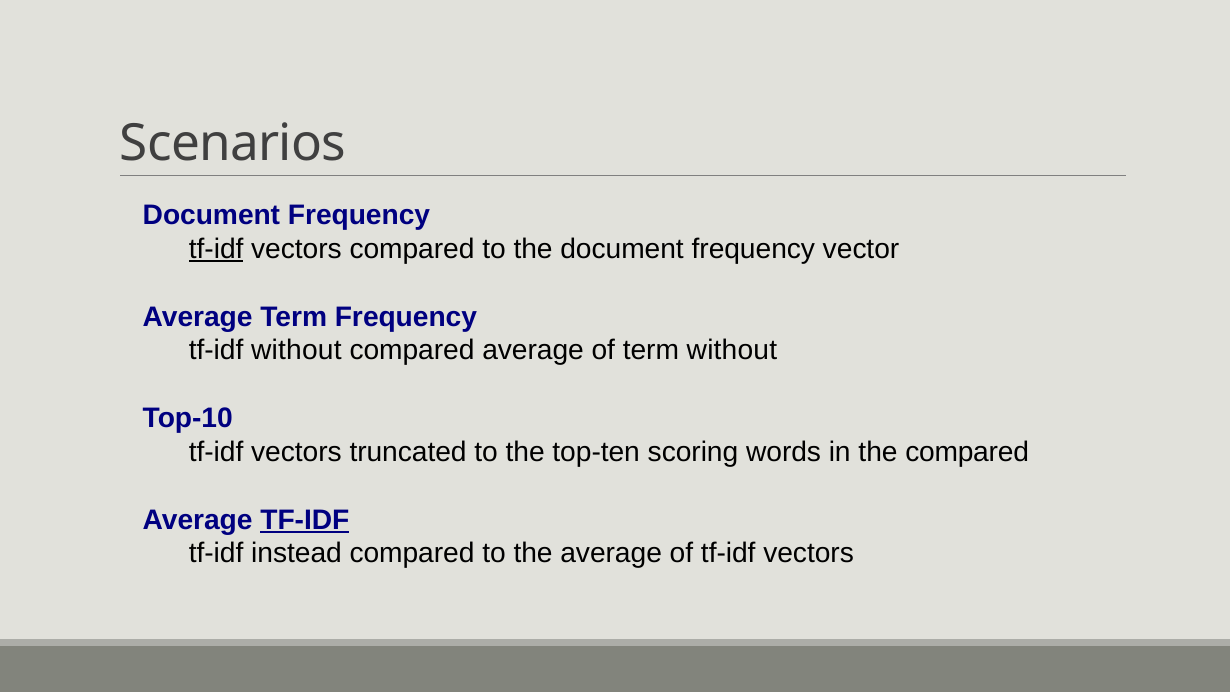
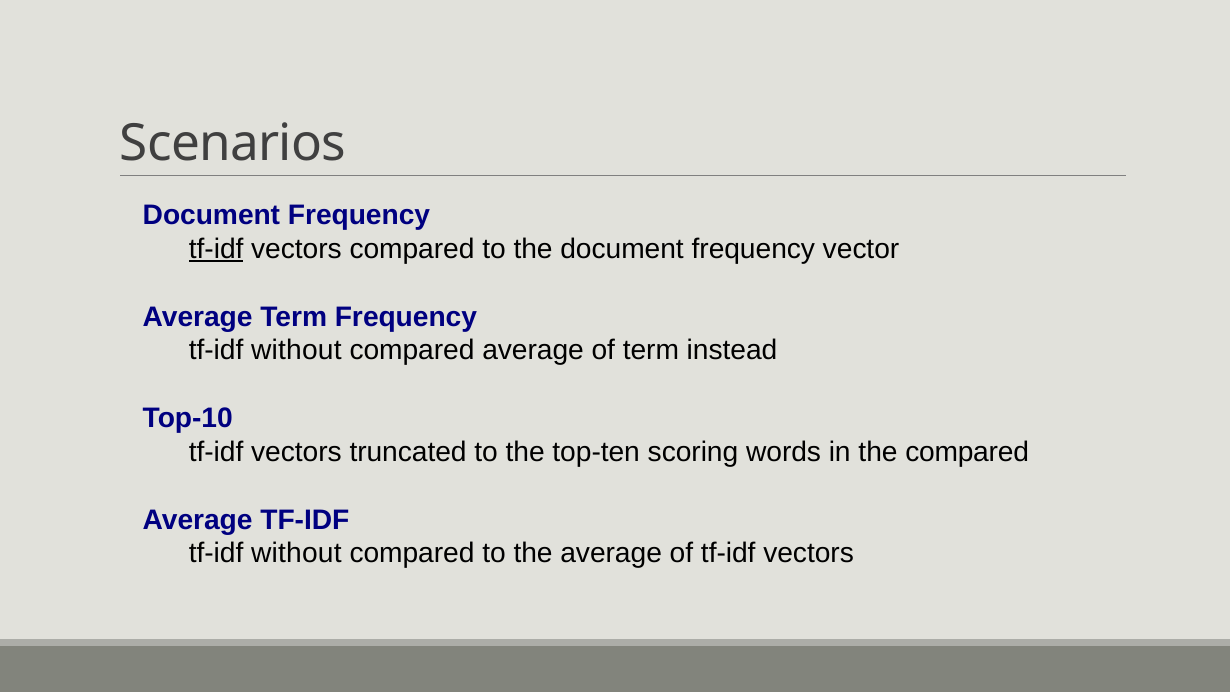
term without: without -> instead (732, 351)
TF-IDF underline: present -> none (305, 520)
instead: instead -> without (296, 553)
